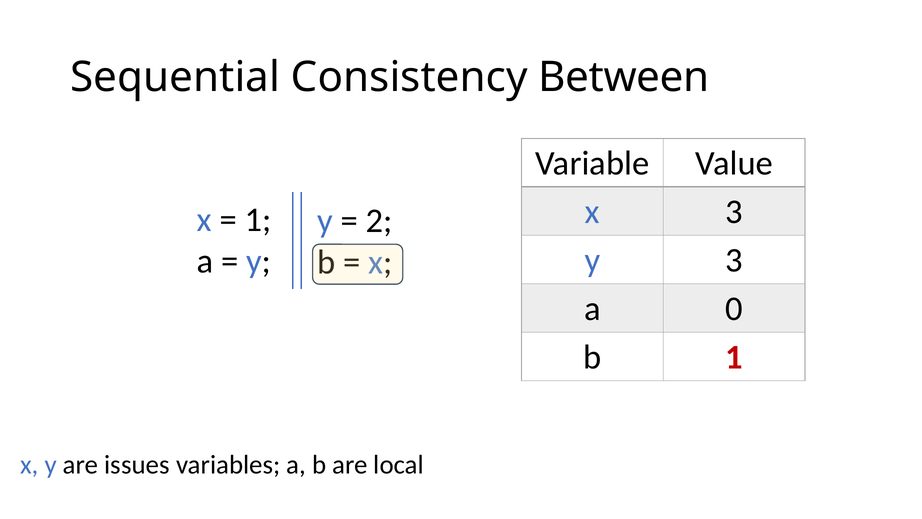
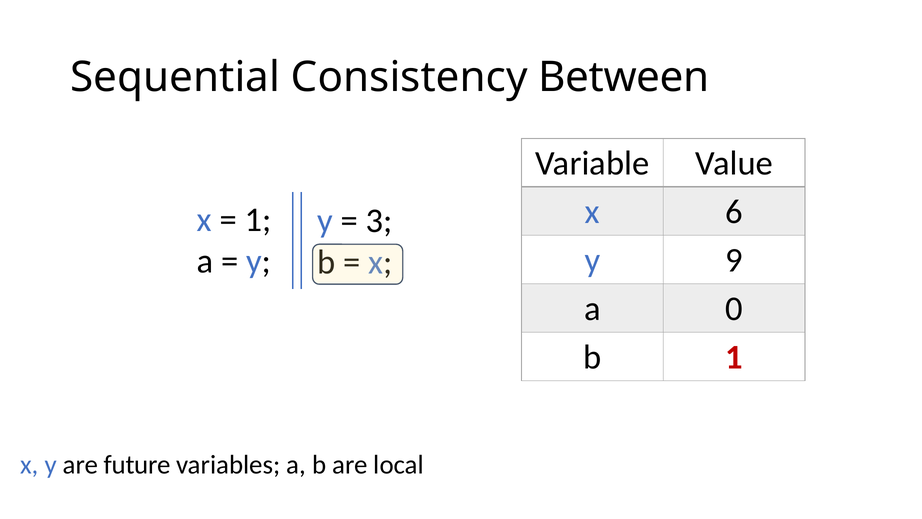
x 3: 3 -> 6 (734, 212)
2: 2 -> 3 (379, 221)
y 3: 3 -> 9 (734, 260)
issues: issues -> future (137, 464)
